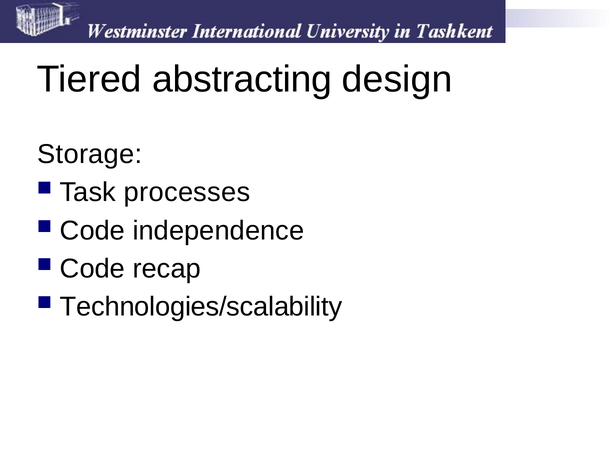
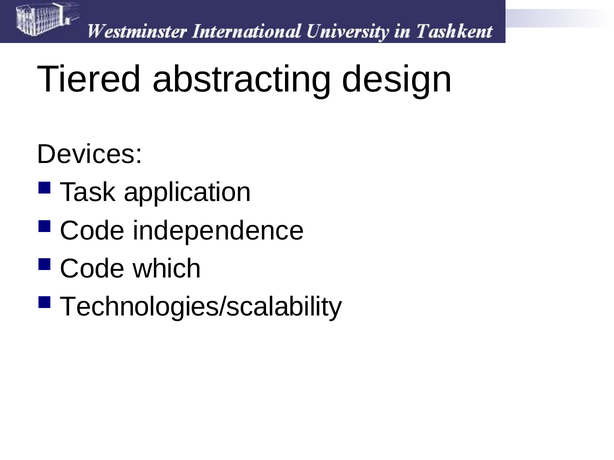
Storage: Storage -> Devices (90, 154)
processes: processes -> application (187, 193)
recap: recap -> which (167, 269)
